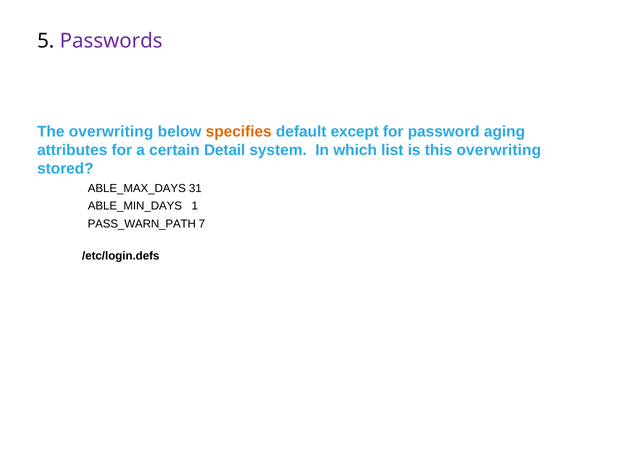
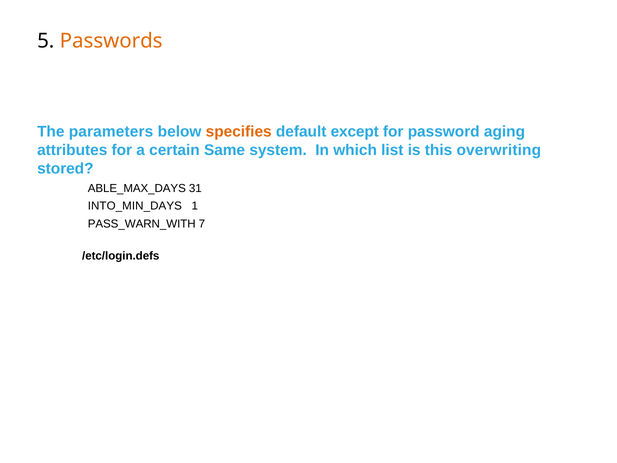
Passwords colour: purple -> orange (111, 41)
The overwriting: overwriting -> parameters (111, 131)
Detail: Detail -> Same (225, 150)
ABLE_MIN_DAYS: ABLE_MIN_DAYS -> INTO_MIN_DAYS (135, 206)
PASS_WARN_PATH: PASS_WARN_PATH -> PASS_WARN_WITH (142, 224)
